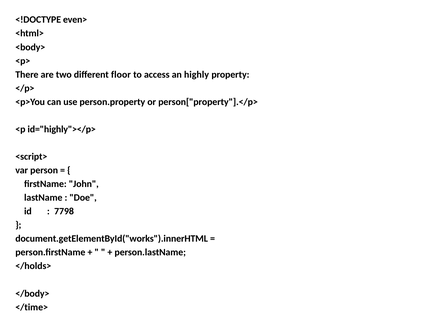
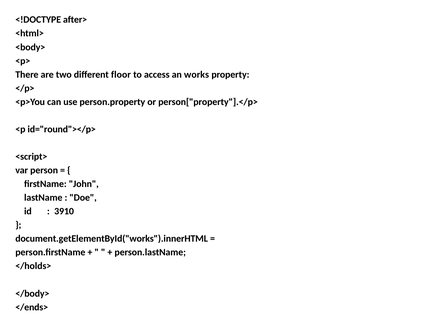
even>: even> -> after> (75, 20)
highly: highly -> works (197, 74)
id="highly"></p>: id="highly"></p> -> id="round"></p> (62, 129)
7798: 7798 -> 3910 (64, 211)
</time>: </time> -> </ends> (32, 306)
